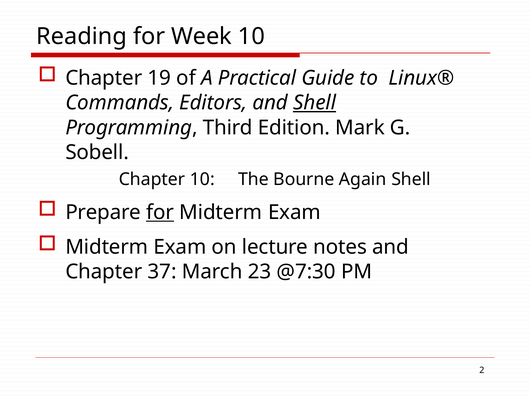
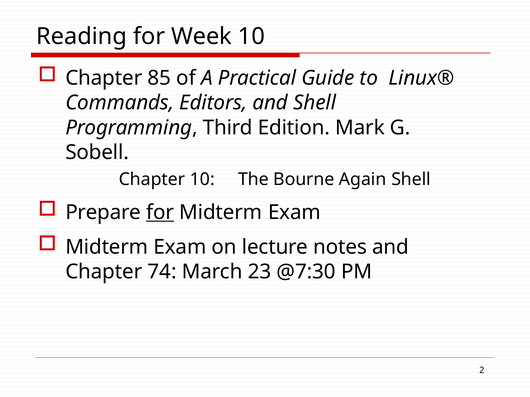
19: 19 -> 85 (159, 78)
Shell underline: present -> none (315, 103)
37: 37 -> 74 (162, 272)
